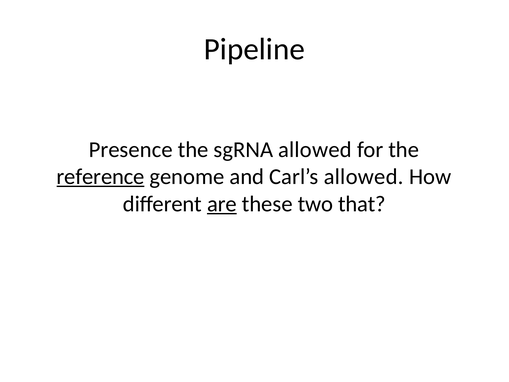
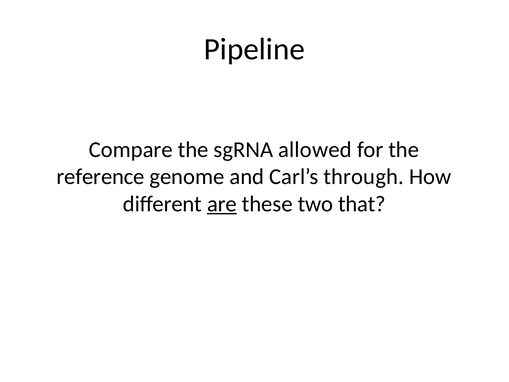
Presence: Presence -> Compare (131, 149)
reference underline: present -> none (101, 177)
Carl’s allowed: allowed -> through (364, 177)
